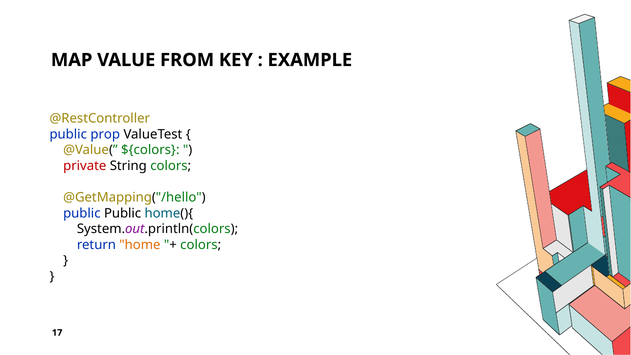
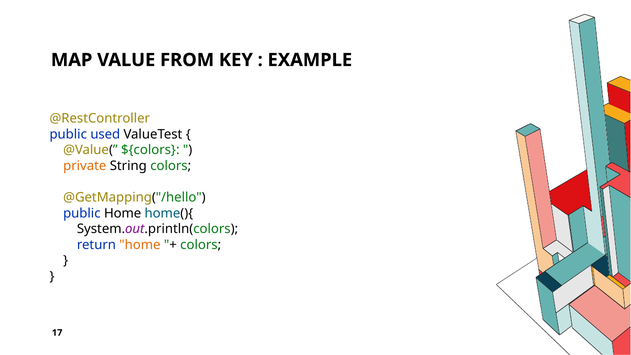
prop: prop -> used (105, 134)
private colour: red -> orange (85, 166)
public Public: Public -> Home (123, 213)
